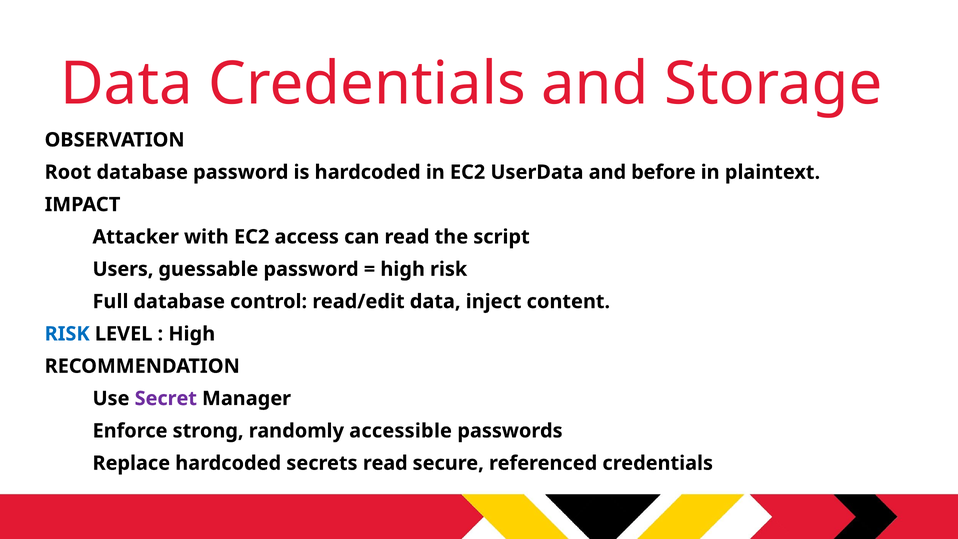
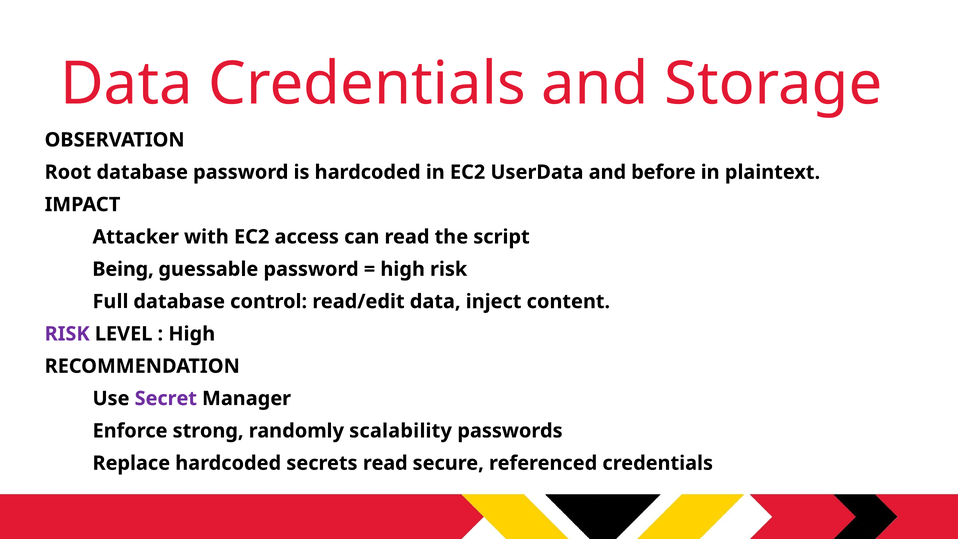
Users: Users -> Being (123, 269)
RISK colour: blue -> purple (67, 334)
accessible: accessible -> scalability (401, 431)
